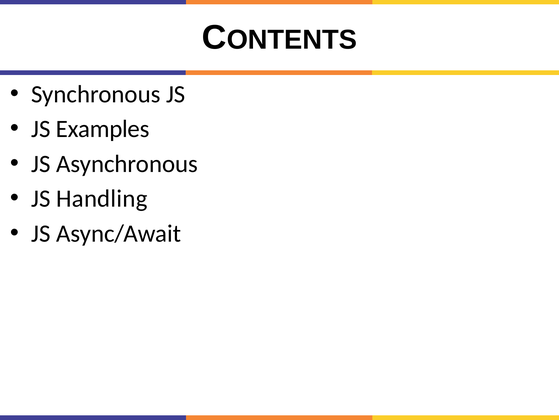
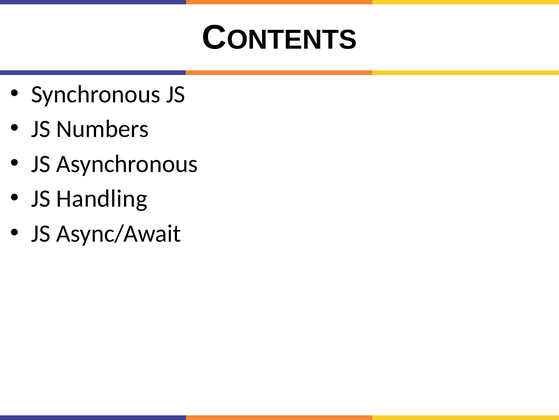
Examples: Examples -> Numbers (103, 129)
